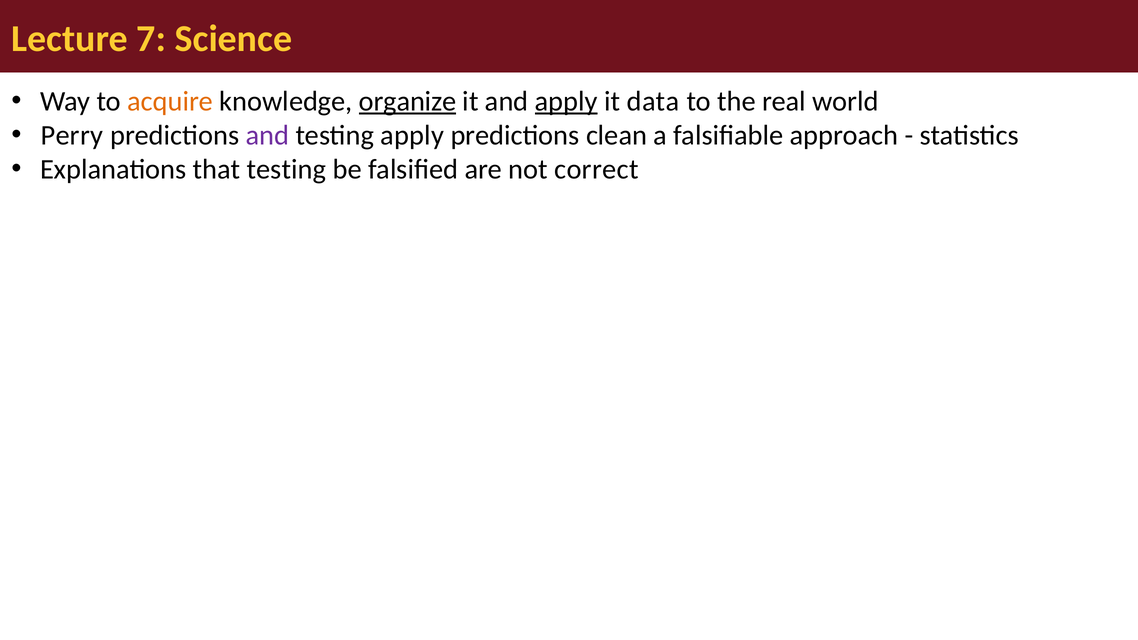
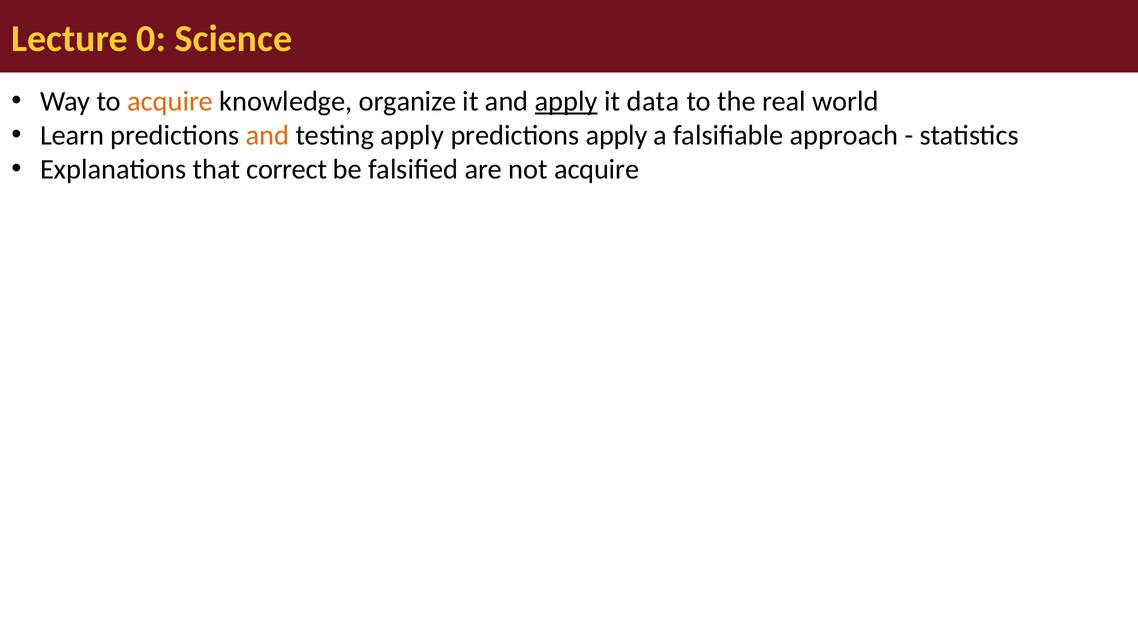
7: 7 -> 0 (151, 39)
organize underline: present -> none (408, 101)
Perry: Perry -> Learn (72, 135)
and colour: purple -> orange (268, 135)
predictions clean: clean -> apply (617, 135)
that testing: testing -> correct (287, 170)
not correct: correct -> acquire (597, 170)
